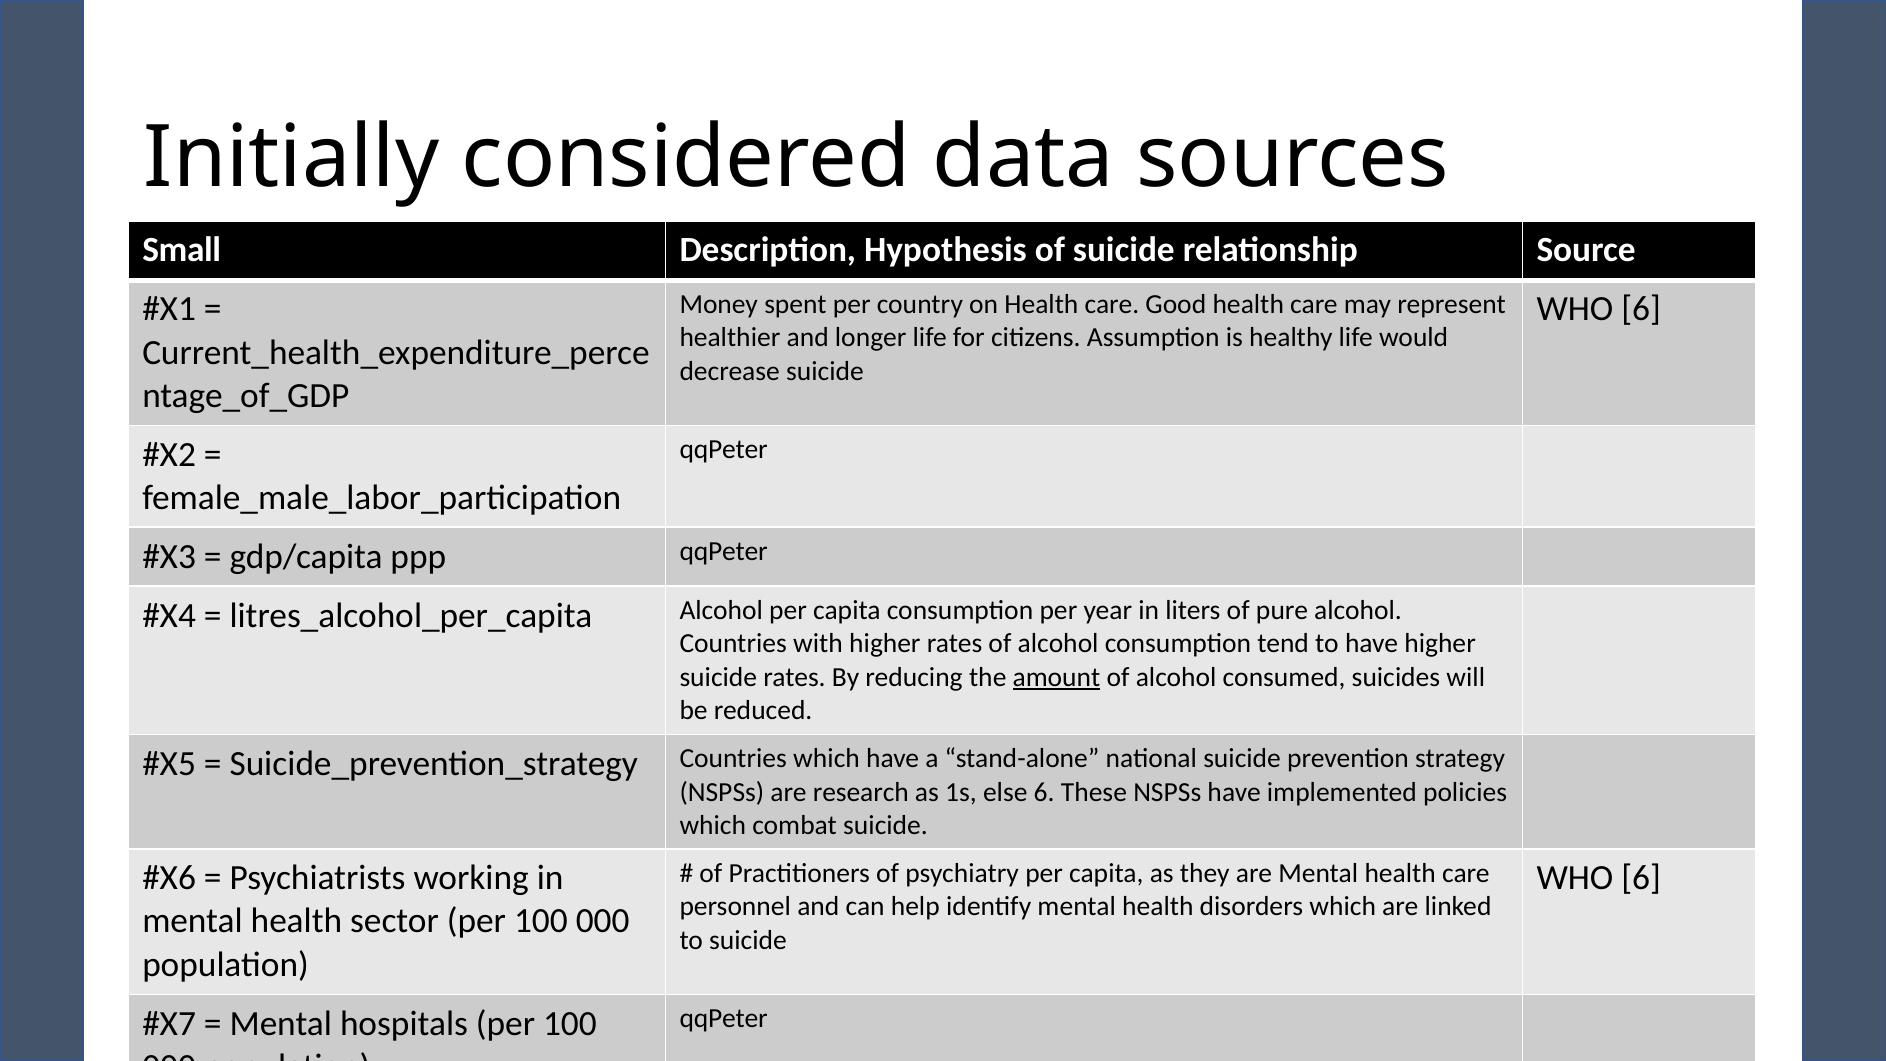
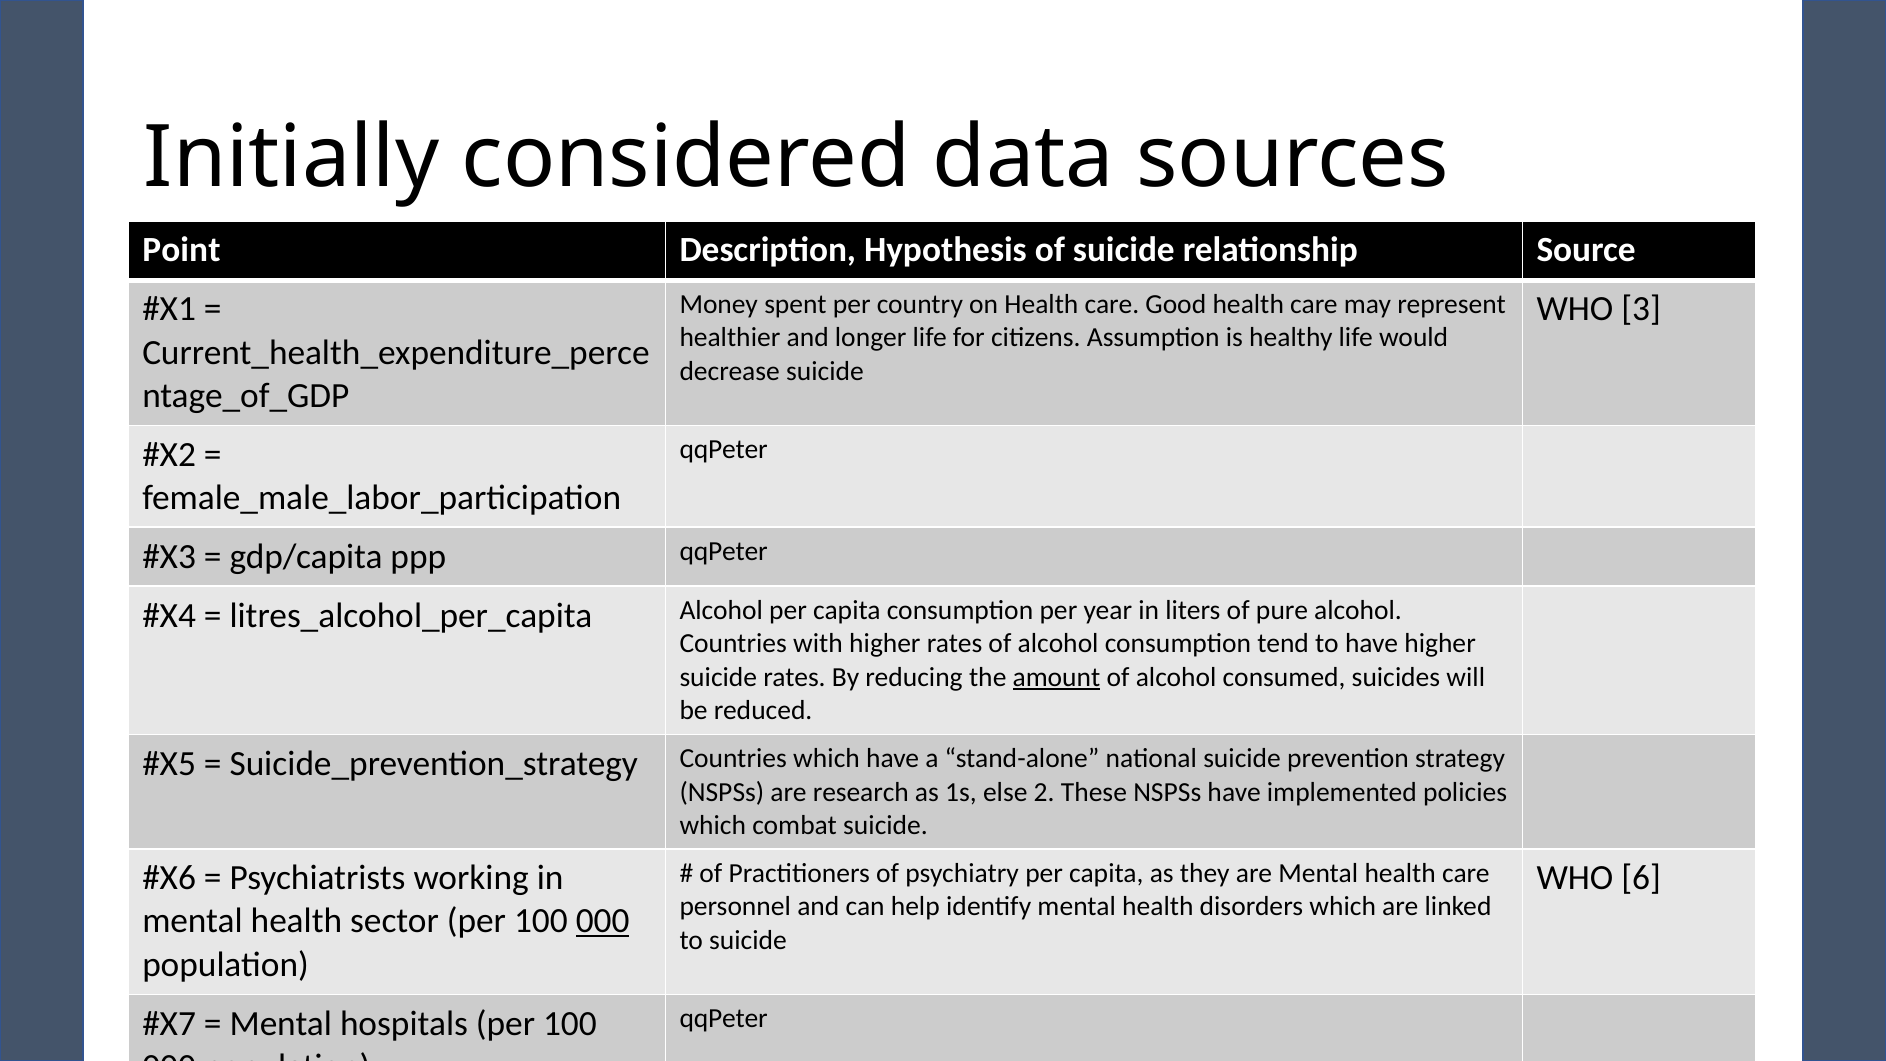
Small: Small -> Point (181, 250)
6: 6 -> 3 (1641, 309)
else 6: 6 -> 2 (1044, 792)
000 underline: none -> present (603, 921)
